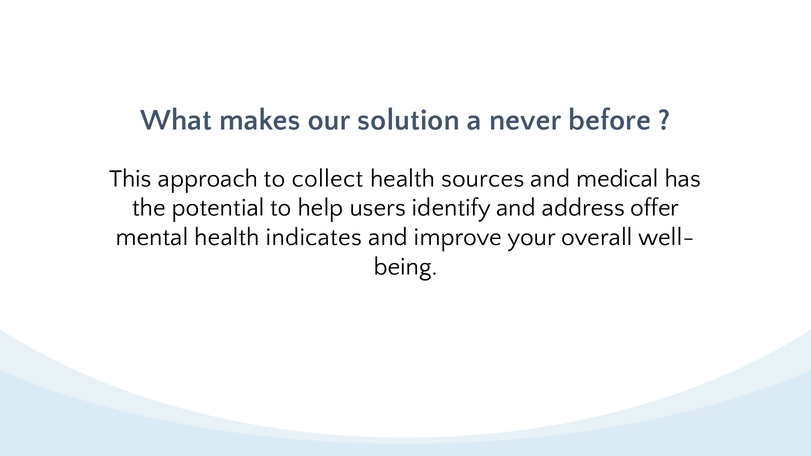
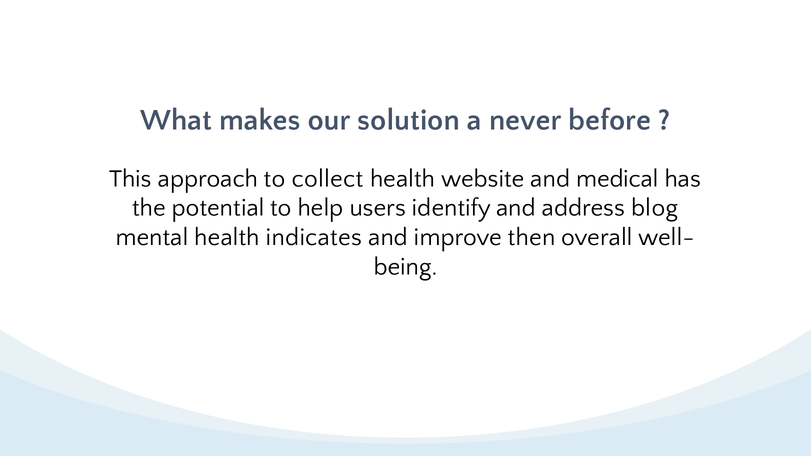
sources: sources -> website (483, 179)
offer: offer -> blog (655, 208)
your: your -> then (532, 237)
